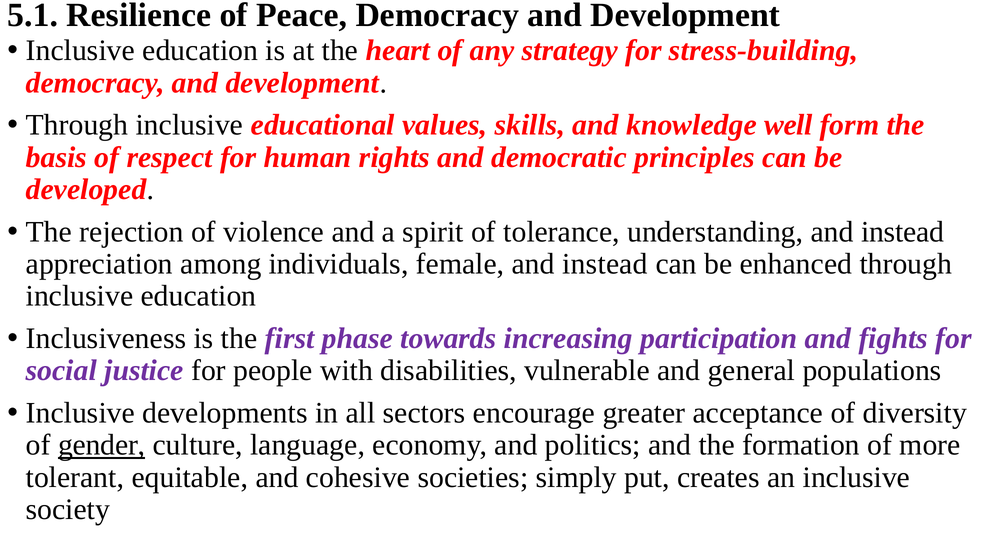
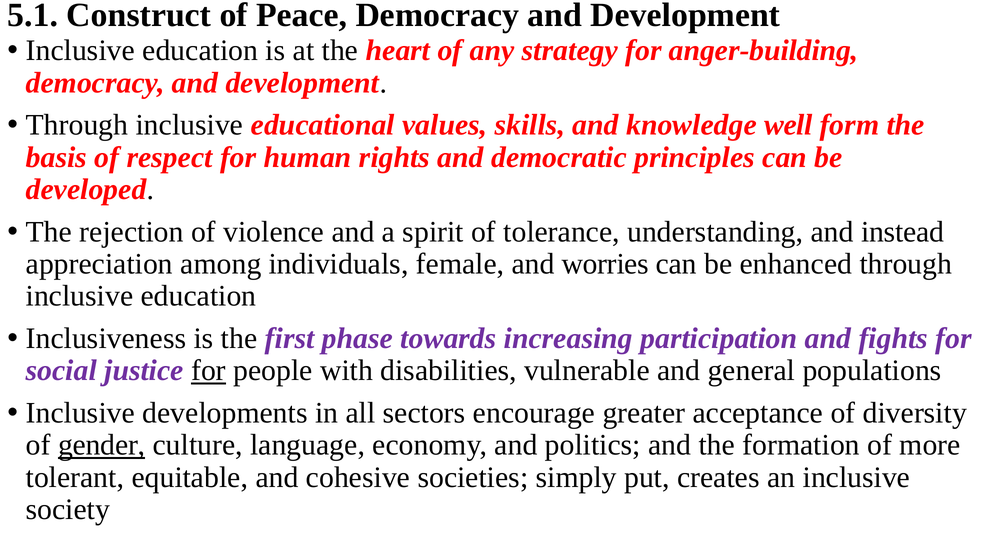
Resilience: Resilience -> Construct (139, 15)
stress-building: stress-building -> anger-building (764, 51)
instead: instead -> worries (605, 264)
for underline: none -> present (209, 371)
